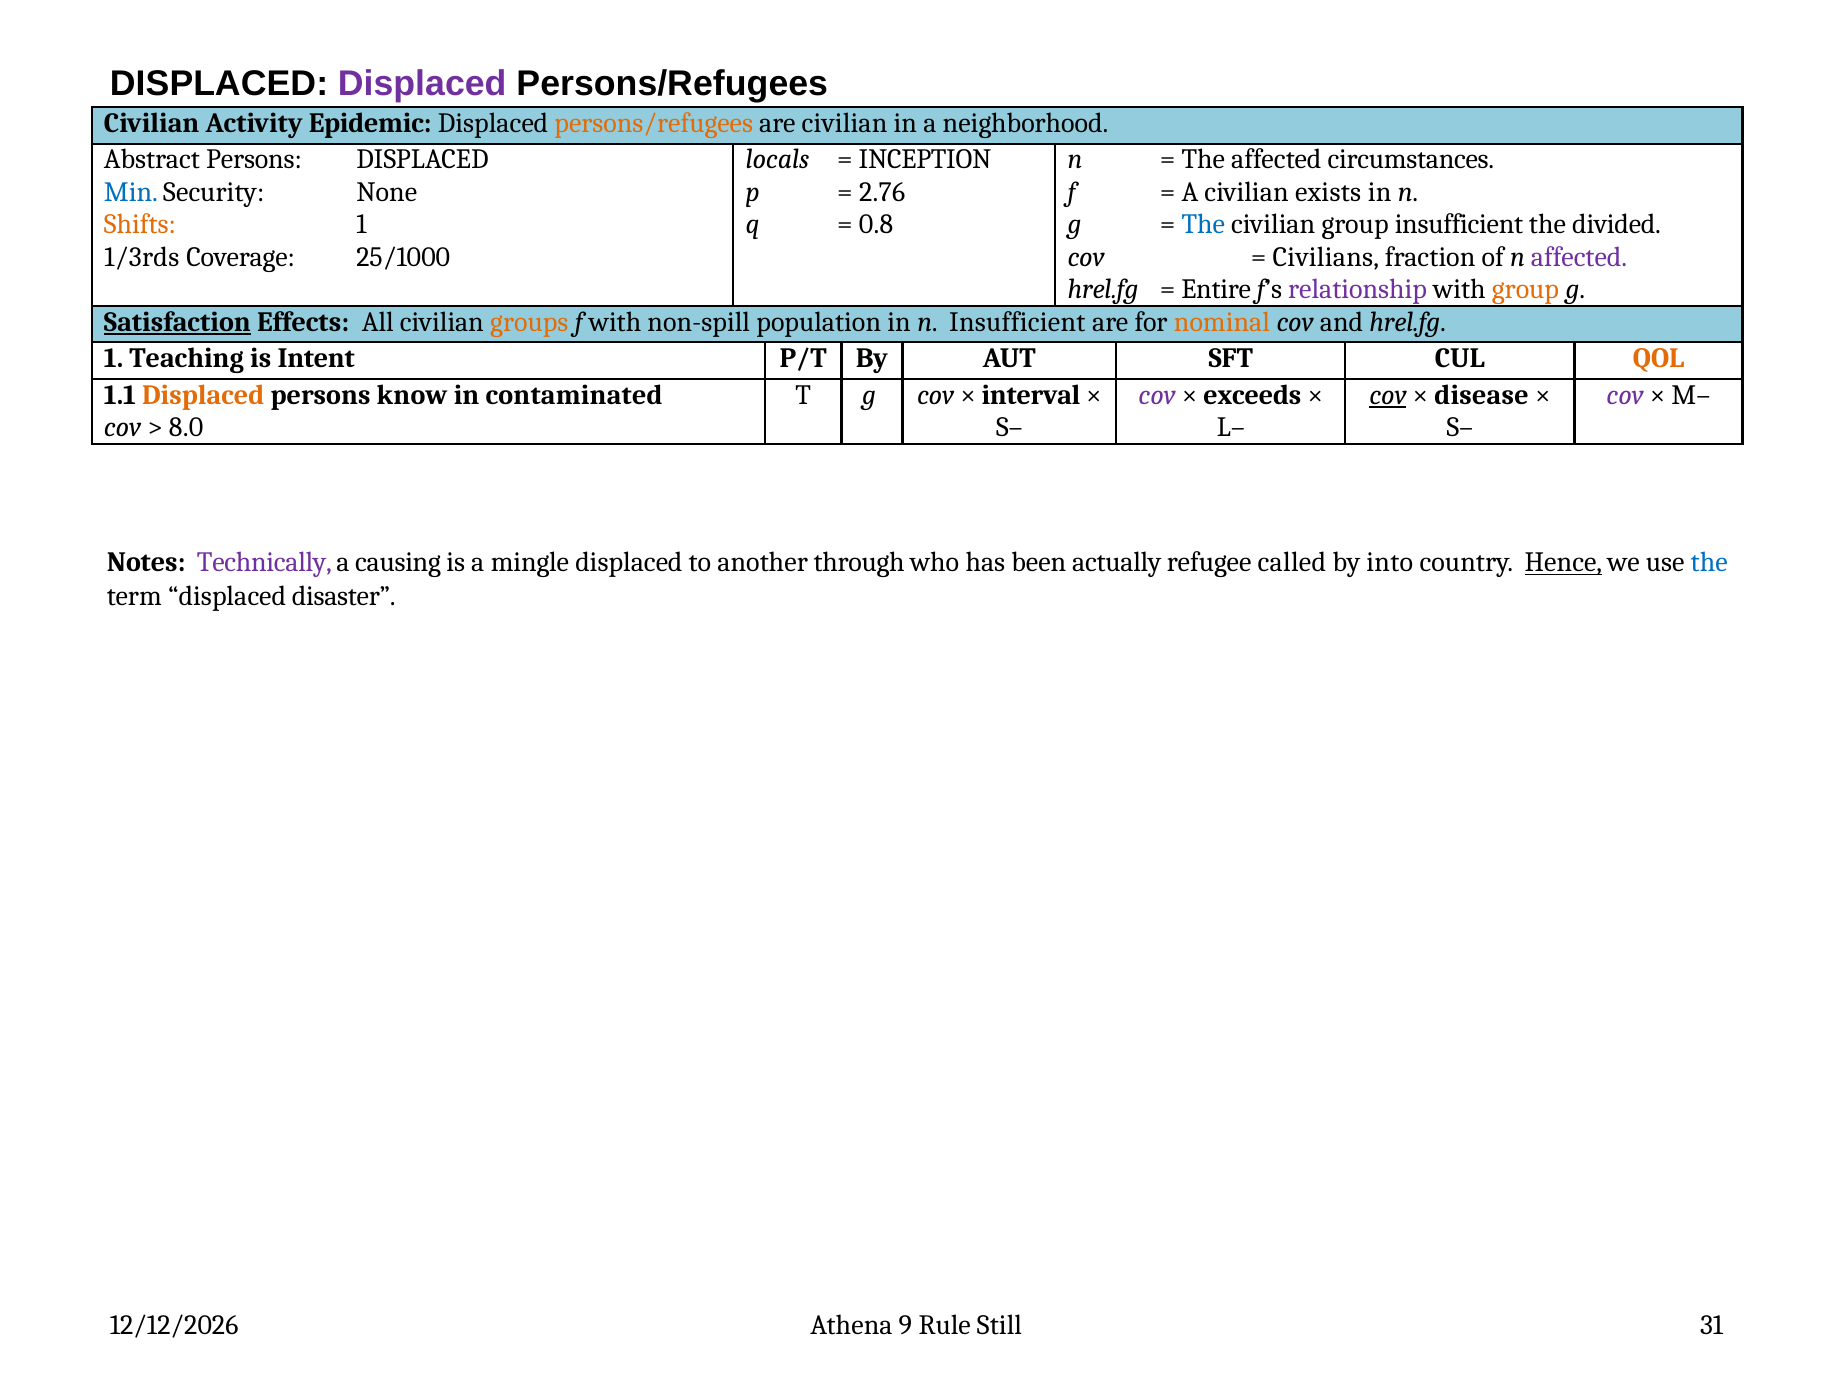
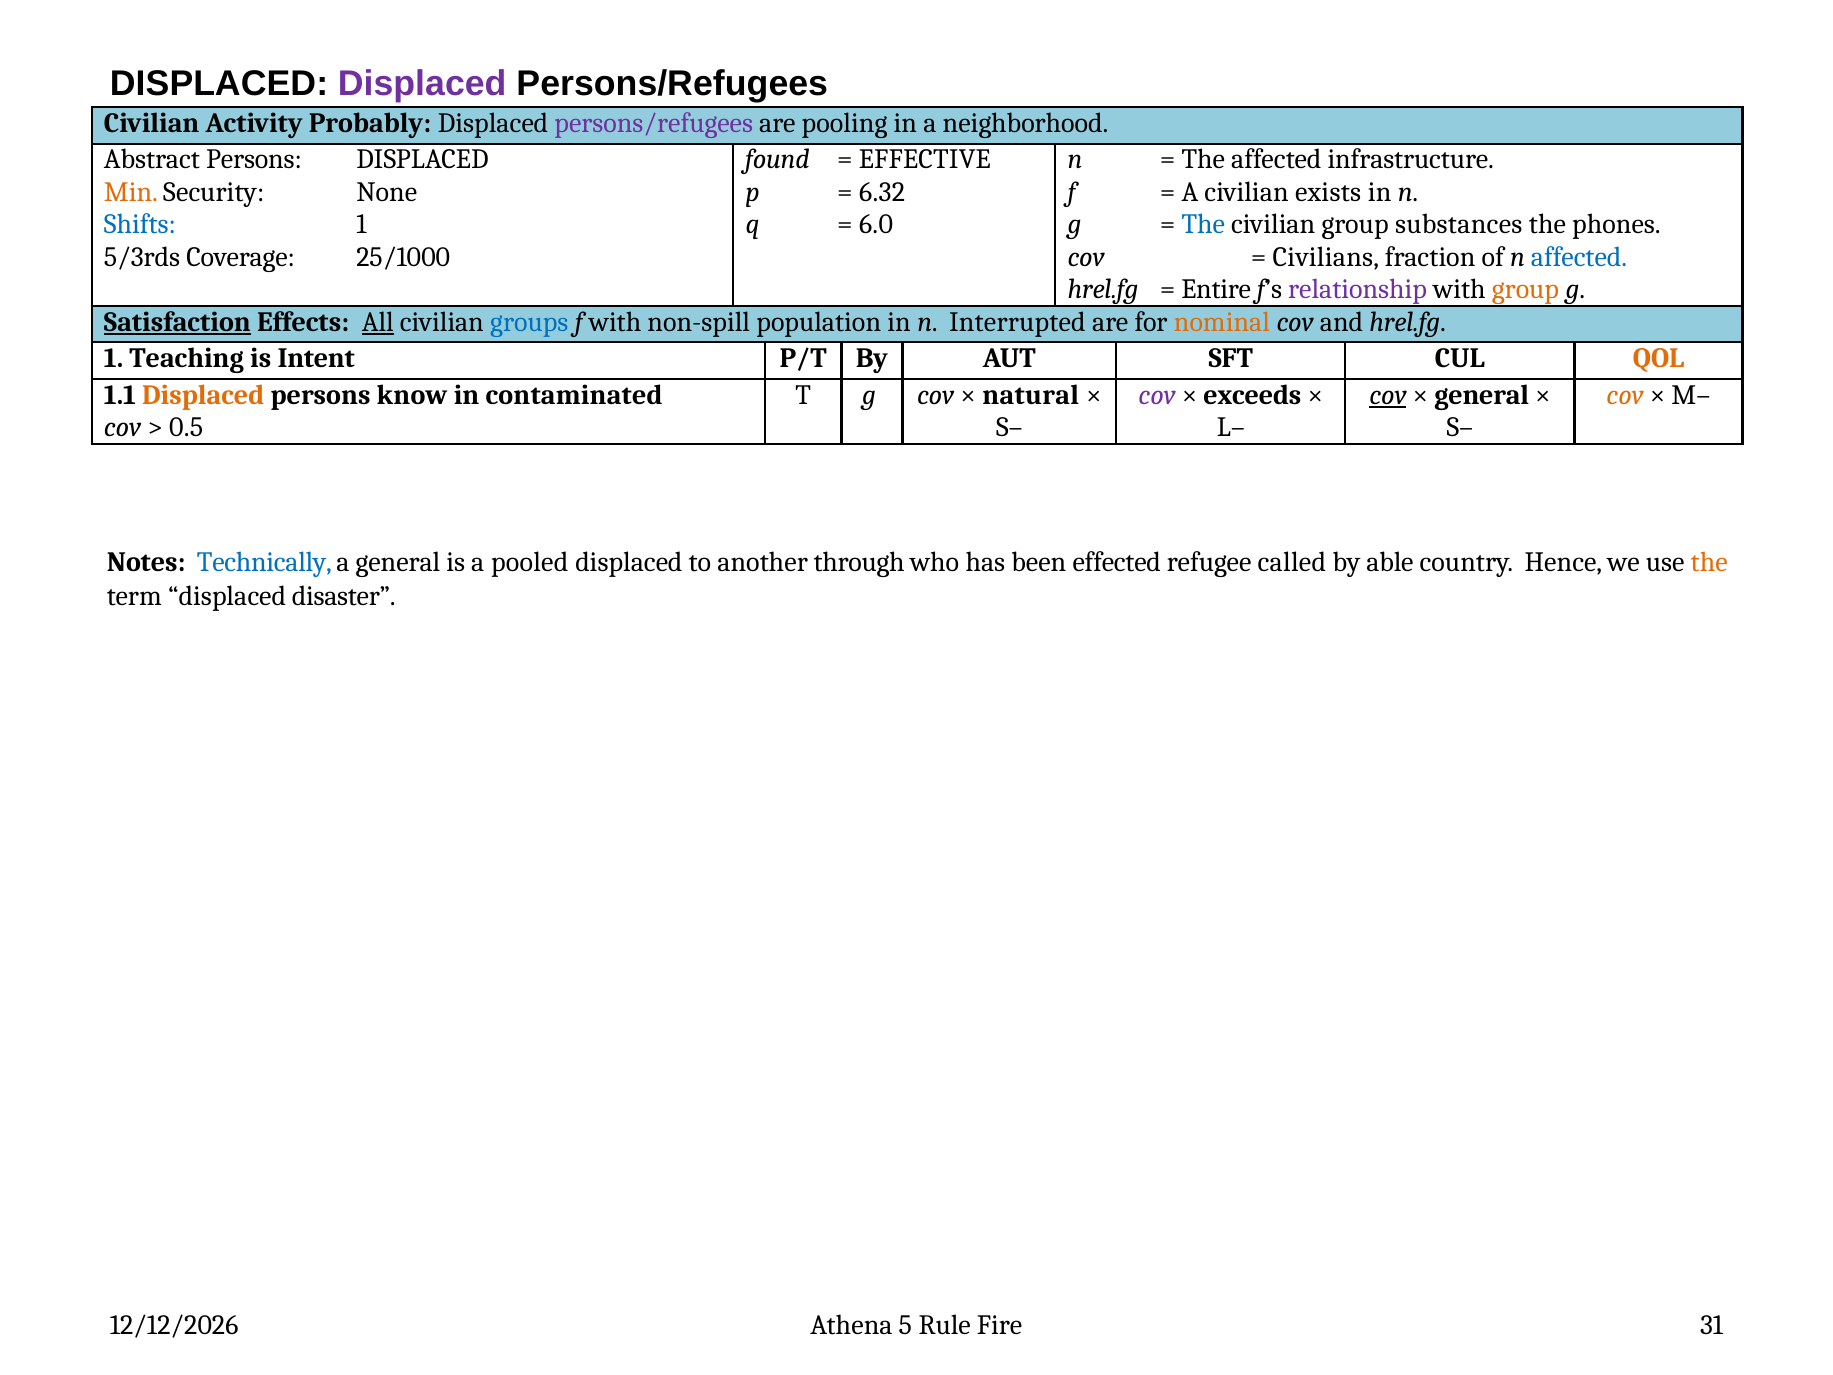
Epidemic: Epidemic -> Probably (370, 123)
persons/refugees colour: orange -> purple (654, 123)
are civilian: civilian -> pooling (845, 123)
locals: locals -> found (777, 160)
INCEPTION: INCEPTION -> EFFECTIVE (925, 160)
circumstances: circumstances -> infrastructure (1411, 160)
Min colour: blue -> orange (131, 192)
2.76: 2.76 -> 6.32 (882, 192)
Shifts colour: orange -> blue (140, 225)
0.8: 0.8 -> 6.0 (876, 225)
group insufficient: insufficient -> substances (1459, 225)
divided: divided -> phones (1616, 225)
1/3rds: 1/3rds -> 5/3rds (142, 257)
affected colour: purple -> blue (1579, 257)
All underline: none -> present (378, 322)
groups colour: orange -> blue (529, 322)
n Insufficient: Insufficient -> Interrupted (1017, 322)
interval: interval -> natural (1031, 395)
disease: disease -> general (1482, 395)
cov colour: purple -> orange (1625, 395)
8.0: 8.0 -> 0.5 (186, 428)
Technically colour: purple -> blue (264, 562)
a causing: causing -> general (398, 562)
mingle: mingle -> pooled (530, 562)
actually: actually -> effected (1117, 562)
into: into -> able (1390, 562)
Hence underline: present -> none (1563, 562)
the colour: blue -> orange (1709, 562)
9: 9 -> 5 (905, 1325)
Still: Still -> Fire (1000, 1325)
